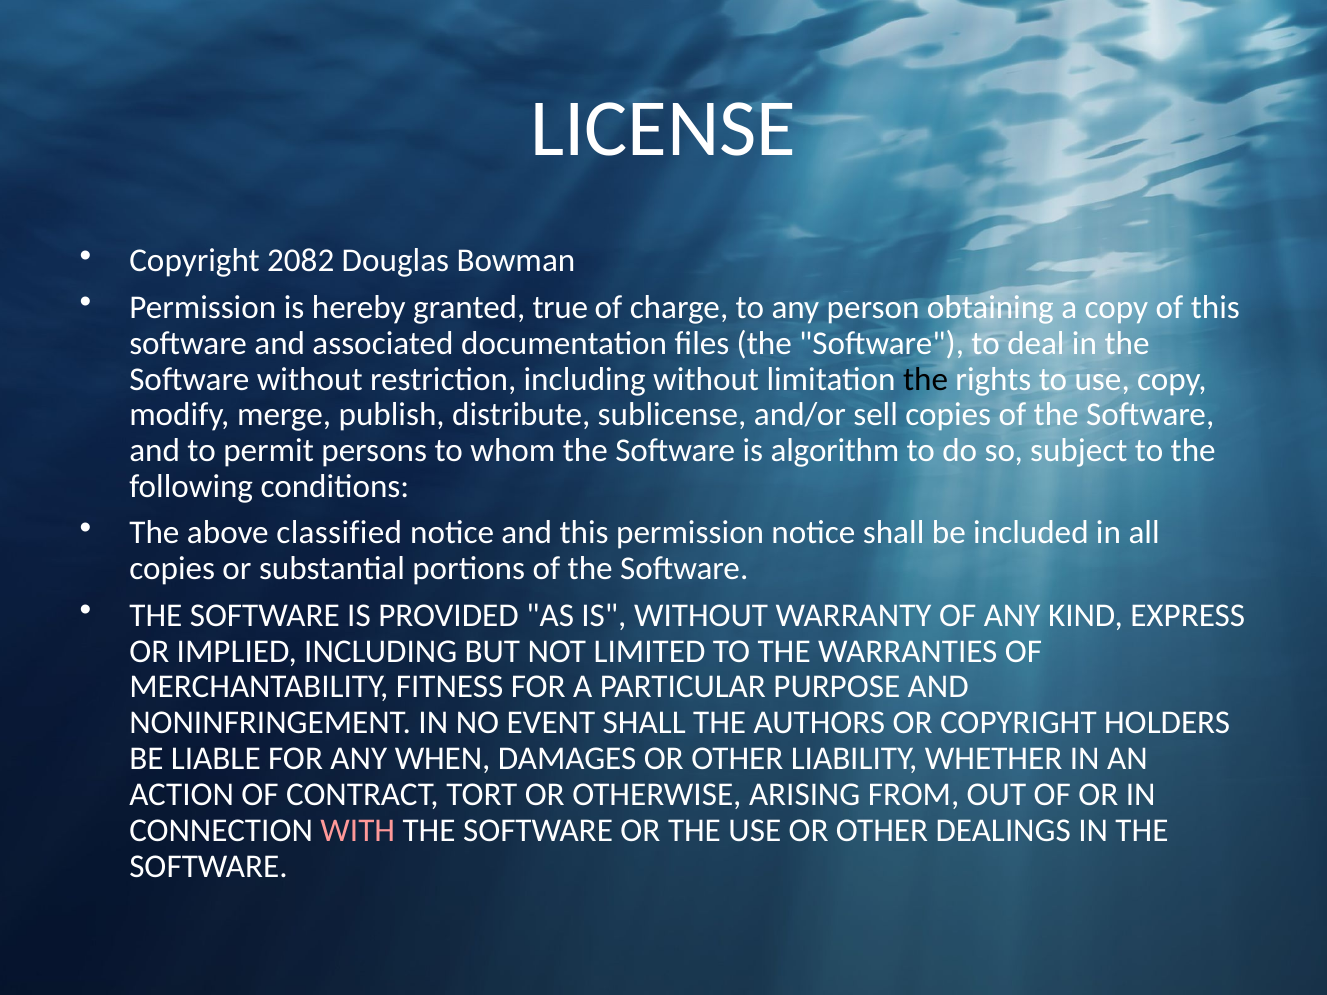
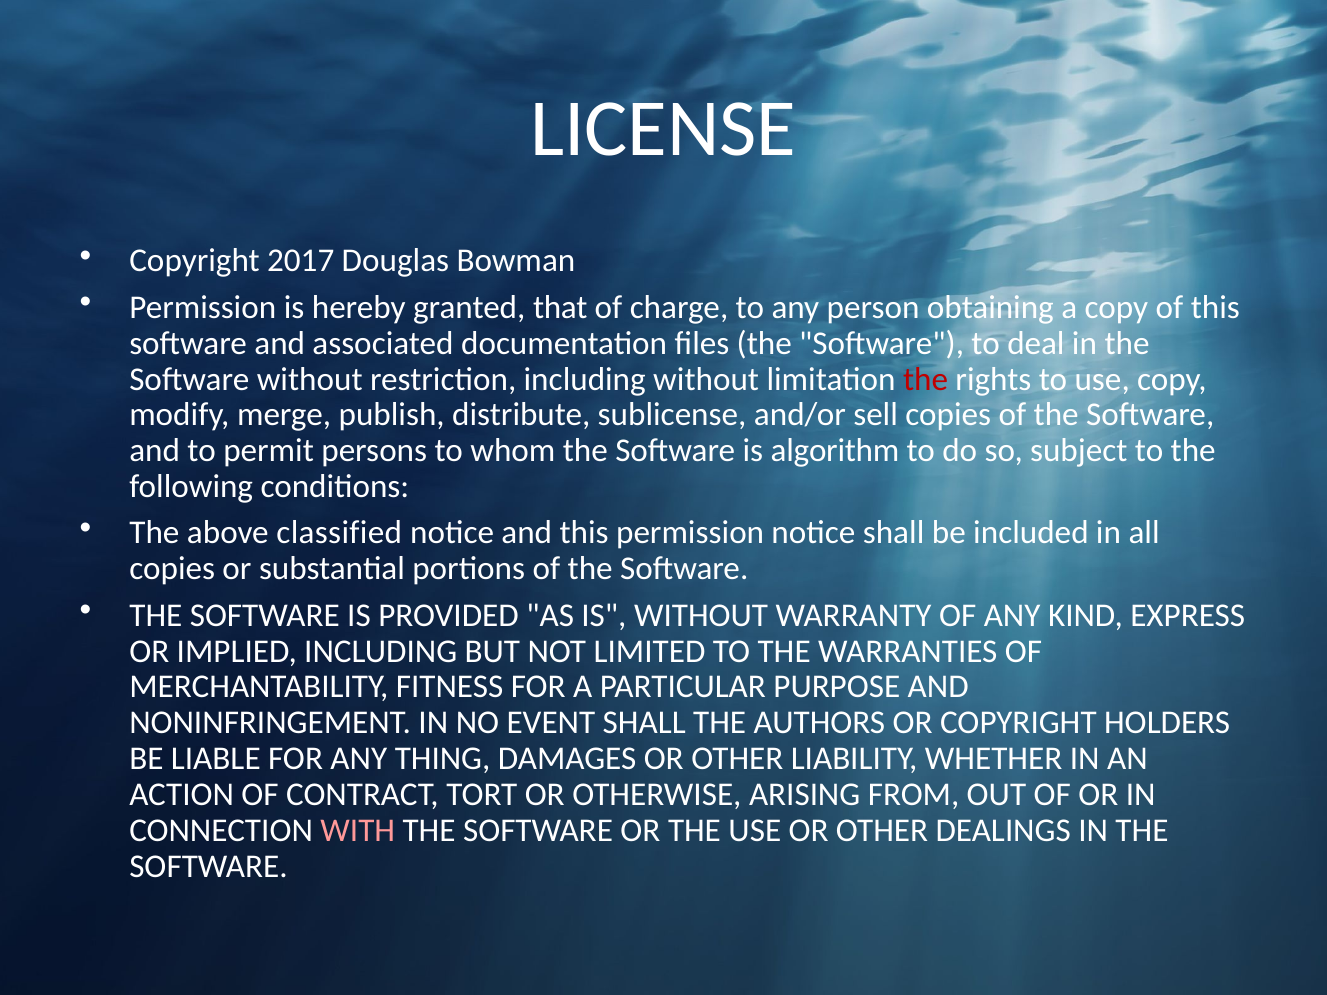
2082: 2082 -> 2017 (301, 261)
true: true -> that (560, 308)
the colour: black -> red (926, 379)
WHEN: WHEN -> THING (443, 759)
